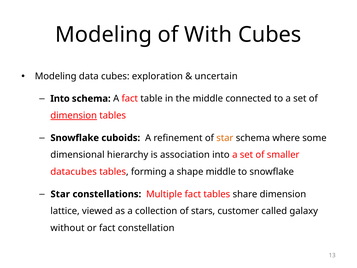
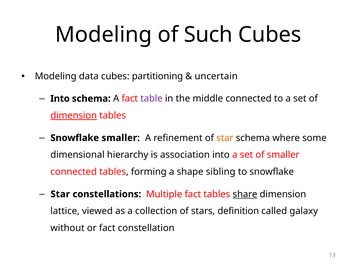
With: With -> Such (208, 35)
exploration: exploration -> partitioning (157, 76)
table colour: black -> purple (151, 99)
Snowflake cuboids: cuboids -> smaller (121, 138)
datacubes: datacubes -> connected (74, 172)
shape middle: middle -> sibling (221, 172)
share underline: none -> present (245, 194)
customer: customer -> definition (238, 211)
